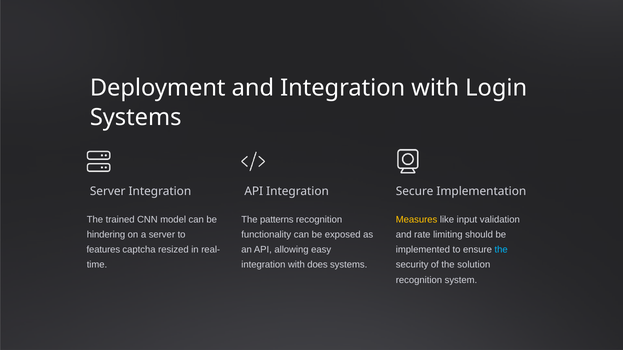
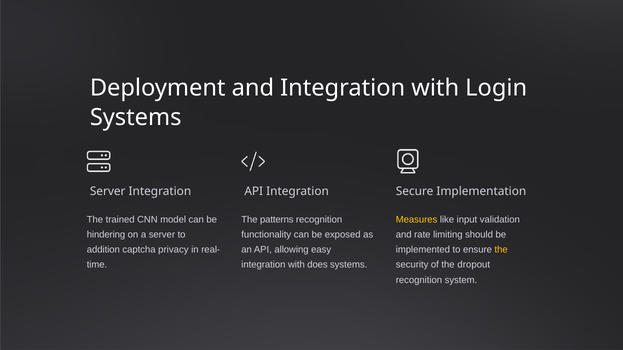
features: features -> addition (103, 250)
resized: resized -> privacy (173, 250)
the colour: light blue -> yellow (501, 250)
solution: solution -> dropout (474, 265)
